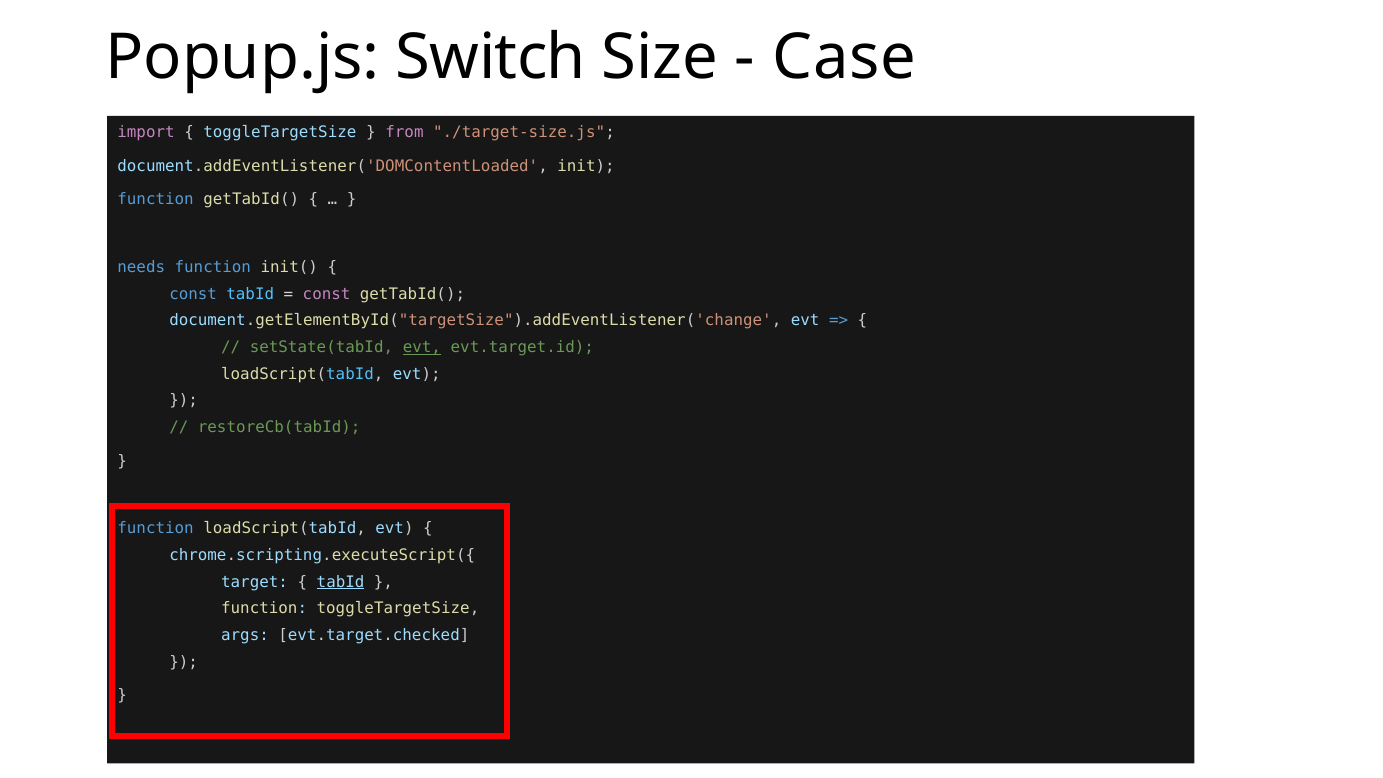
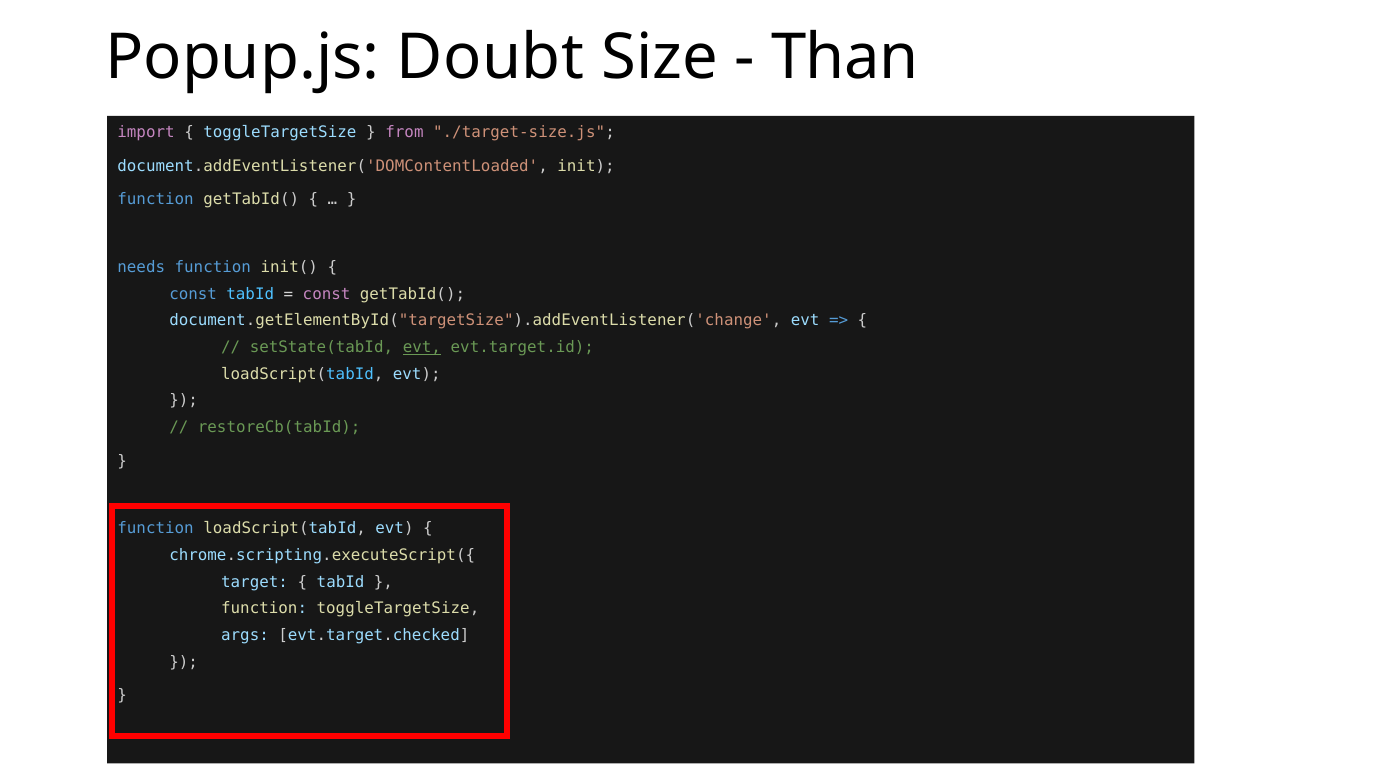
Switch: Switch -> Doubt (490, 57)
Case: Case -> Than (845, 57)
tabId underline: present -> none (341, 582)
